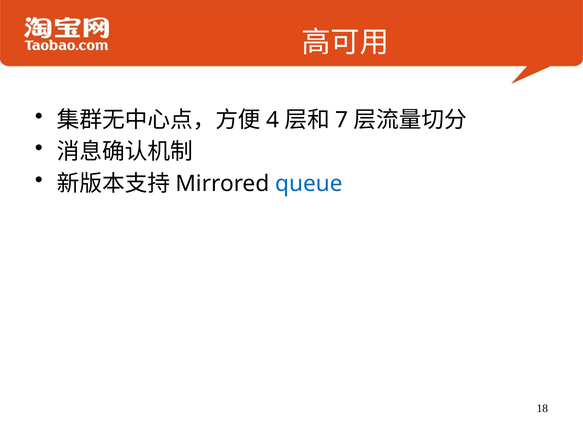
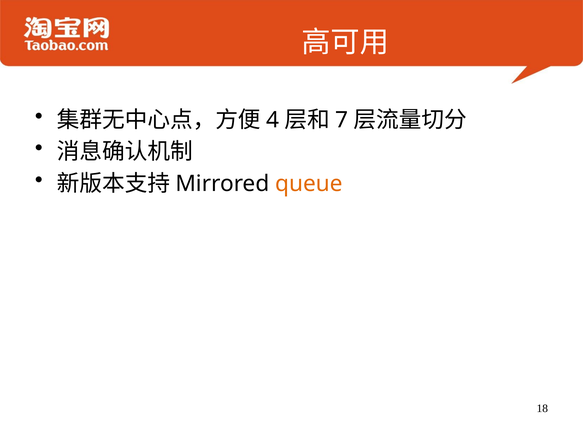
queue colour: blue -> orange (309, 184)
